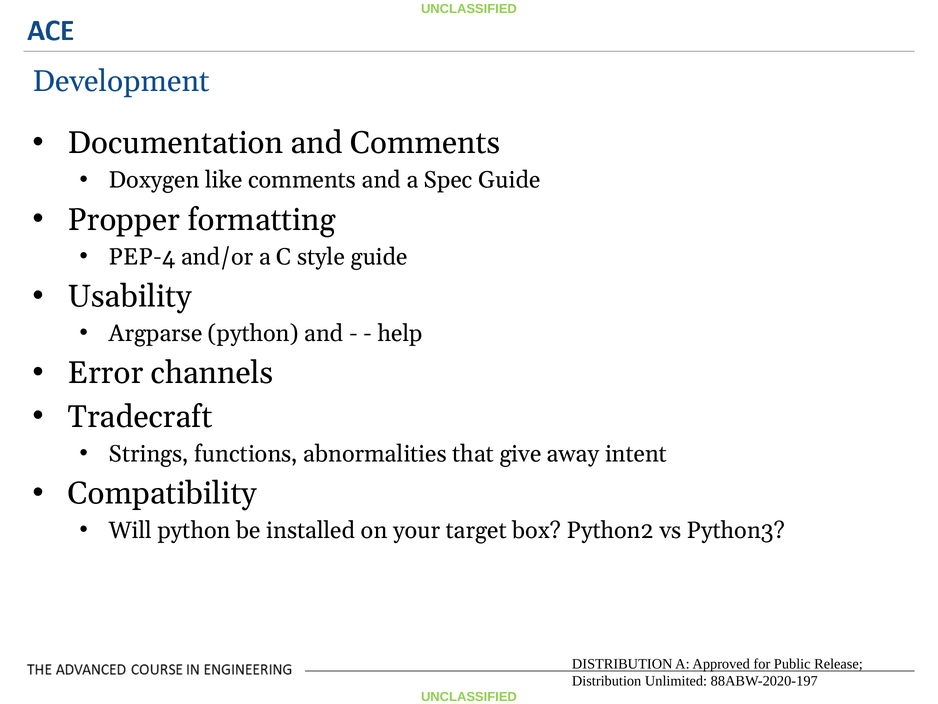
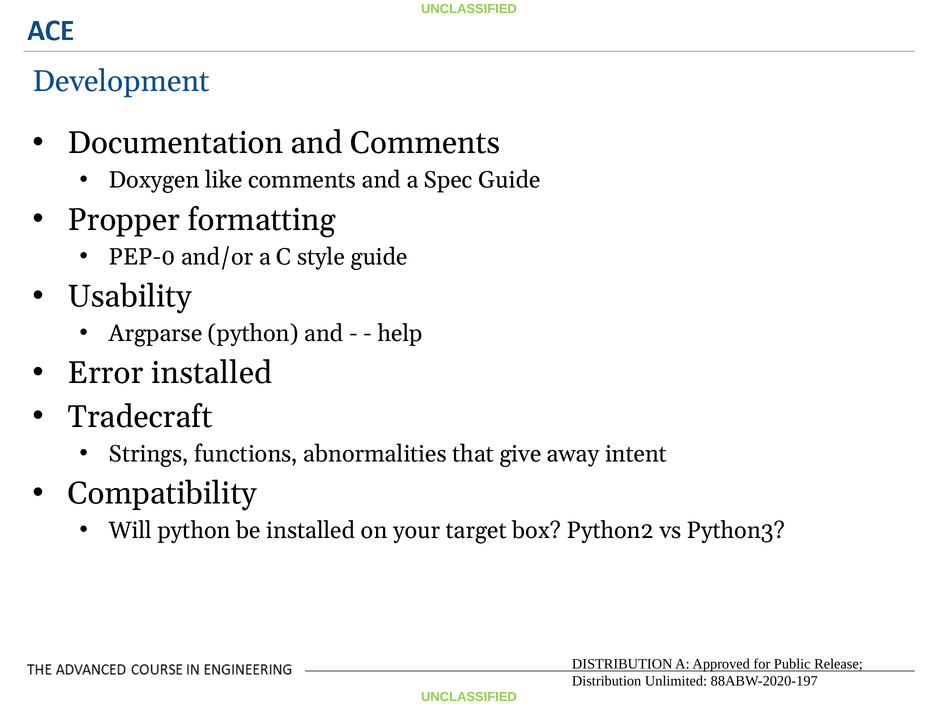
PEP-4: PEP-4 -> PEP-0 (142, 257)
Error channels: channels -> installed (212, 373)
